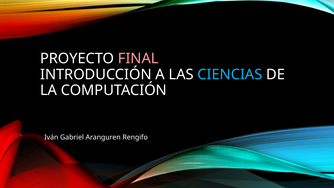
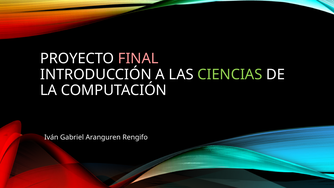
CIENCIAS colour: light blue -> light green (230, 74)
